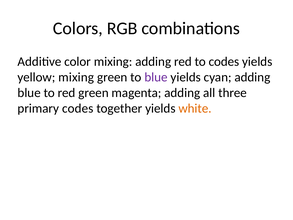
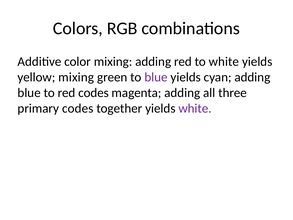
to codes: codes -> white (224, 61)
red green: green -> codes (94, 93)
white colour: orange -> purple (195, 108)
